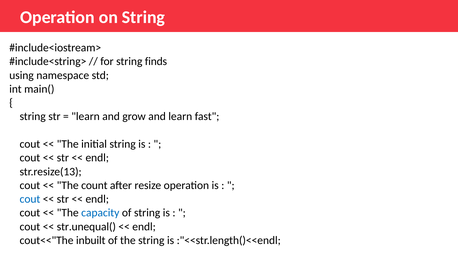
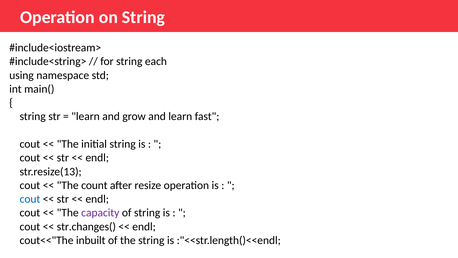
finds: finds -> each (156, 61)
capacity colour: blue -> purple (100, 213)
str.unequal(: str.unequal( -> str.changes( (86, 226)
